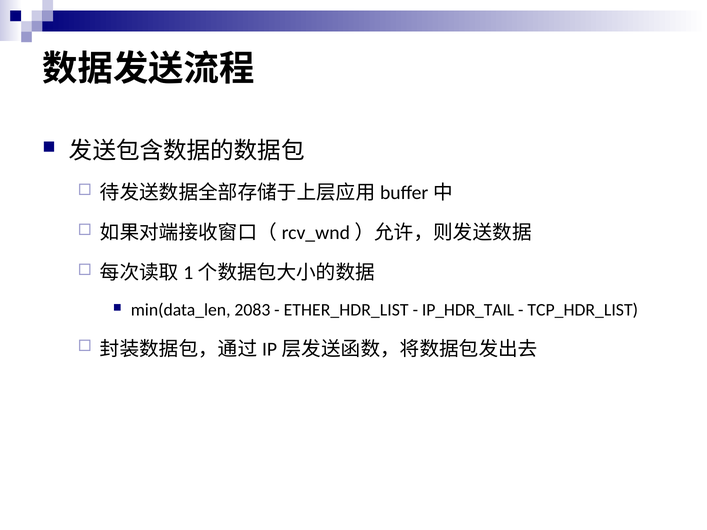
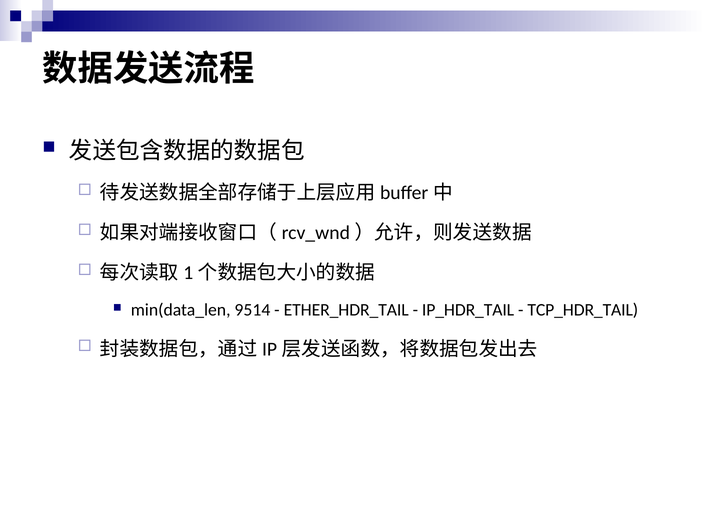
2083: 2083 -> 9514 (252, 310)
ETHER_HDR_LIST: ETHER_HDR_LIST -> ETHER_HDR_TAIL (346, 310)
TCP_HDR_LIST: TCP_HDR_LIST -> TCP_HDR_TAIL (583, 310)
